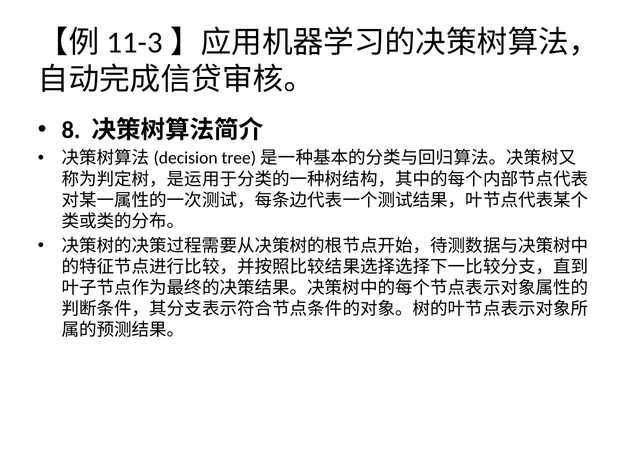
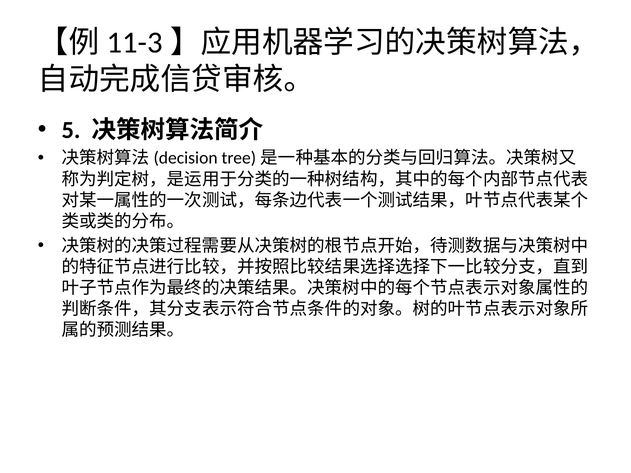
8: 8 -> 5 (71, 130)
